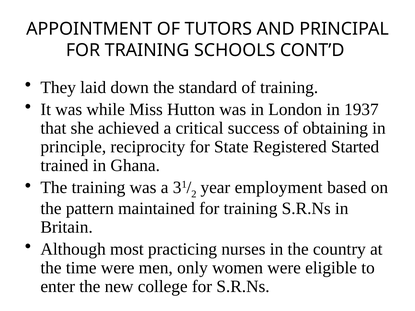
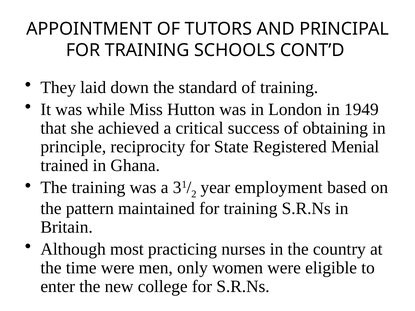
1937: 1937 -> 1949 (361, 110)
Started: Started -> Menial (355, 147)
